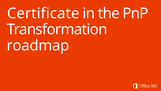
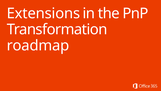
Certificate: Certificate -> Extensions (43, 13)
